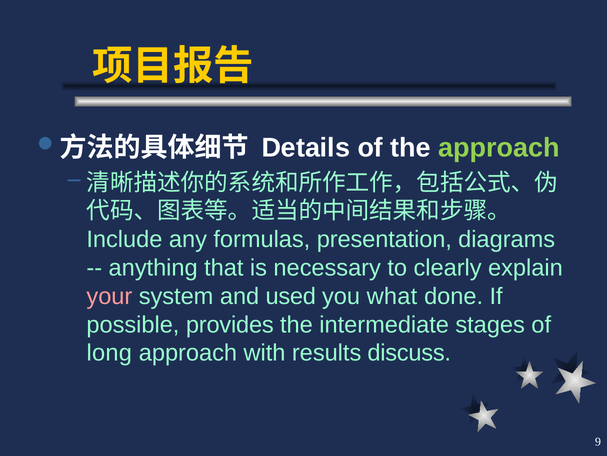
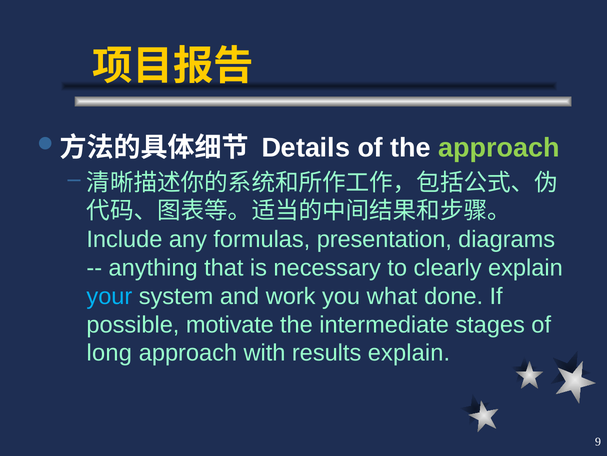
your colour: pink -> light blue (109, 296)
used: used -> work (291, 296)
provides: provides -> motivate (230, 324)
results discuss: discuss -> explain (409, 353)
